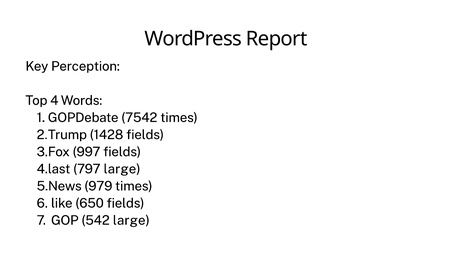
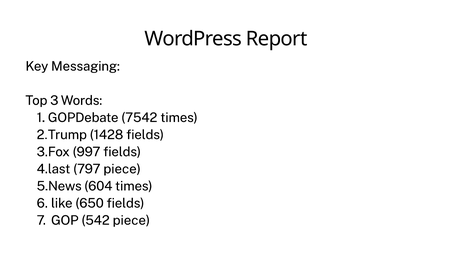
Perception: Perception -> Messaging (85, 66)
4: 4 -> 3 (54, 101)
797 large: large -> piece (122, 169)
979: 979 -> 604 (98, 186)
542 large: large -> piece (131, 221)
